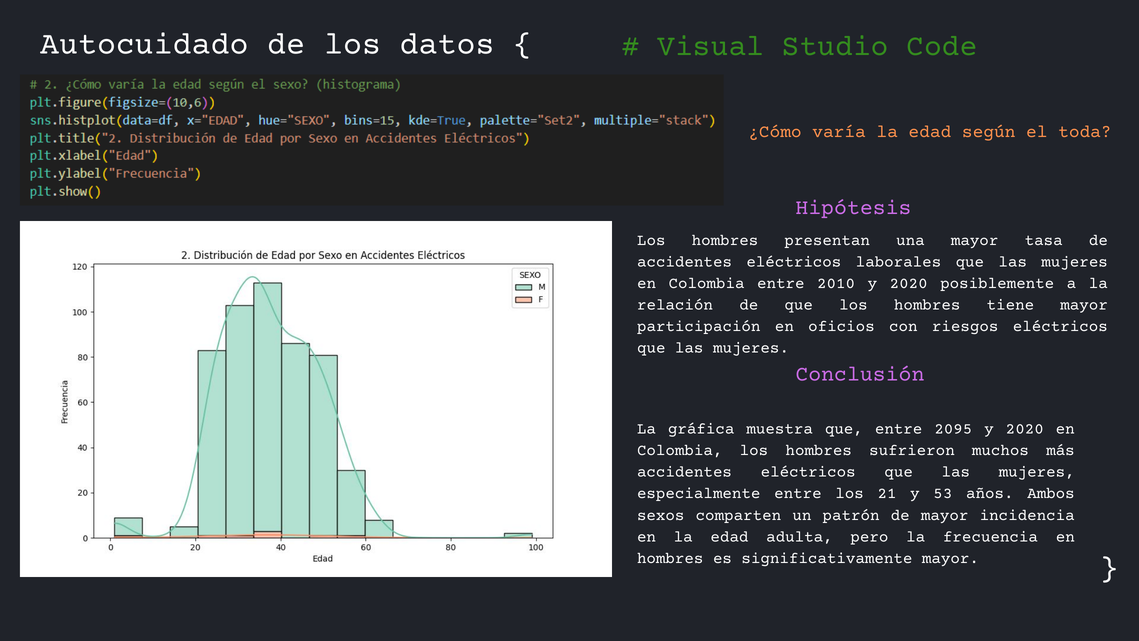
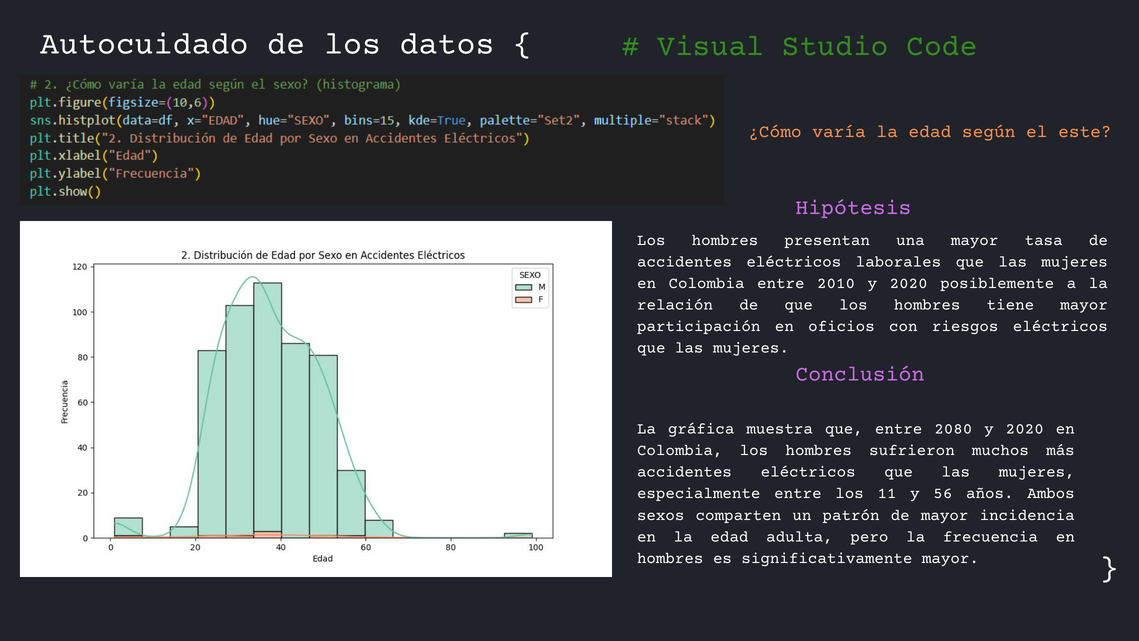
toda: toda -> este (1085, 132)
2095: 2095 -> 2080 (953, 428)
21: 21 -> 11 (887, 493)
53: 53 -> 56 (943, 493)
